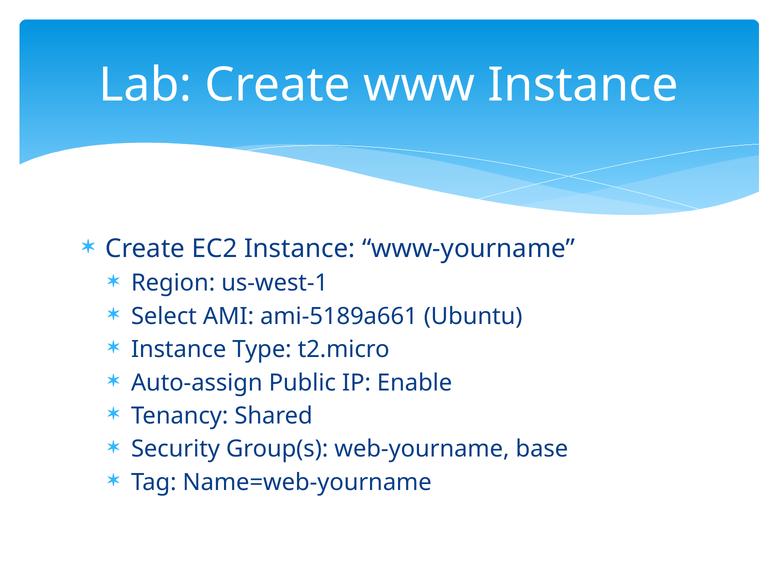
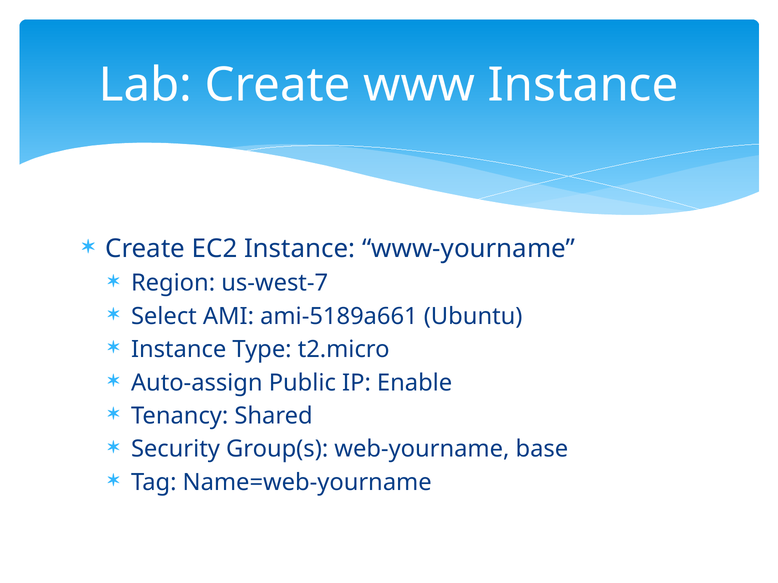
us-west-1: us-west-1 -> us-west-7 (275, 283)
